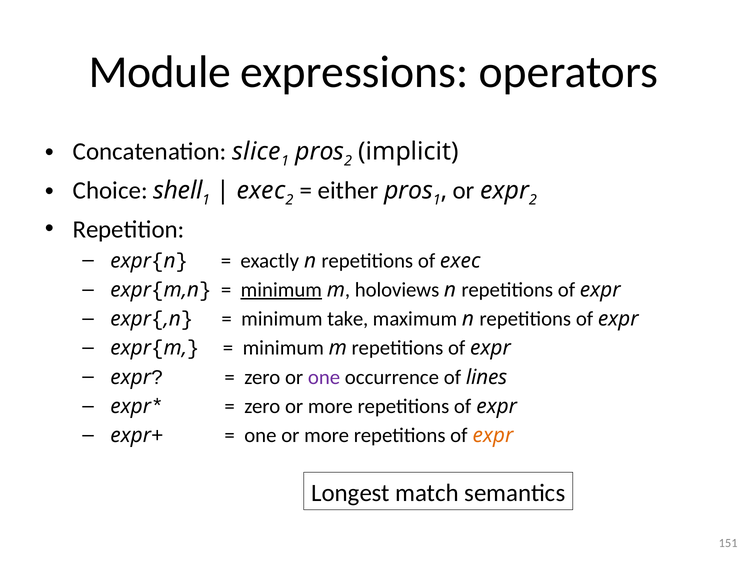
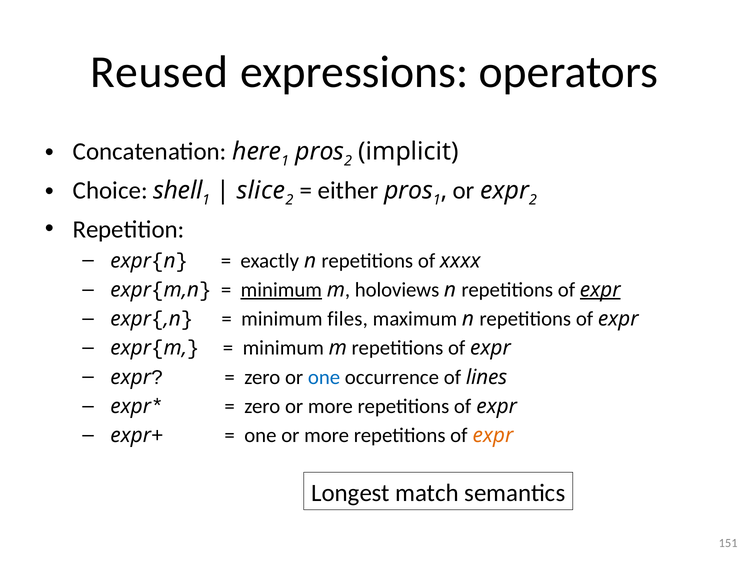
Module: Module -> Reused (159, 72)
slice: slice -> here (257, 151)
exec: exec -> slice (261, 190)
of exec: exec -> xxxx (460, 261)
expr underline: none -> present (600, 290)
take: take -> files (348, 319)
one colour: purple -> blue (324, 377)
